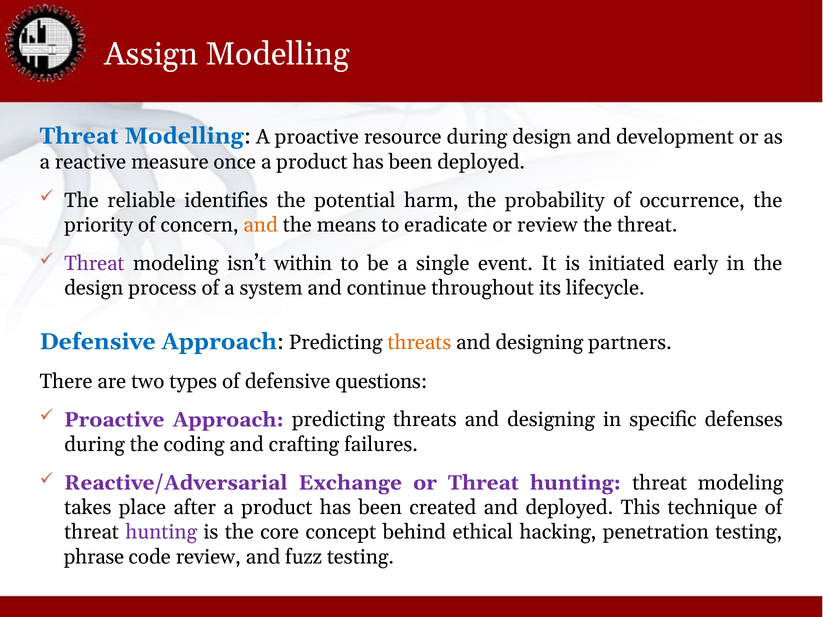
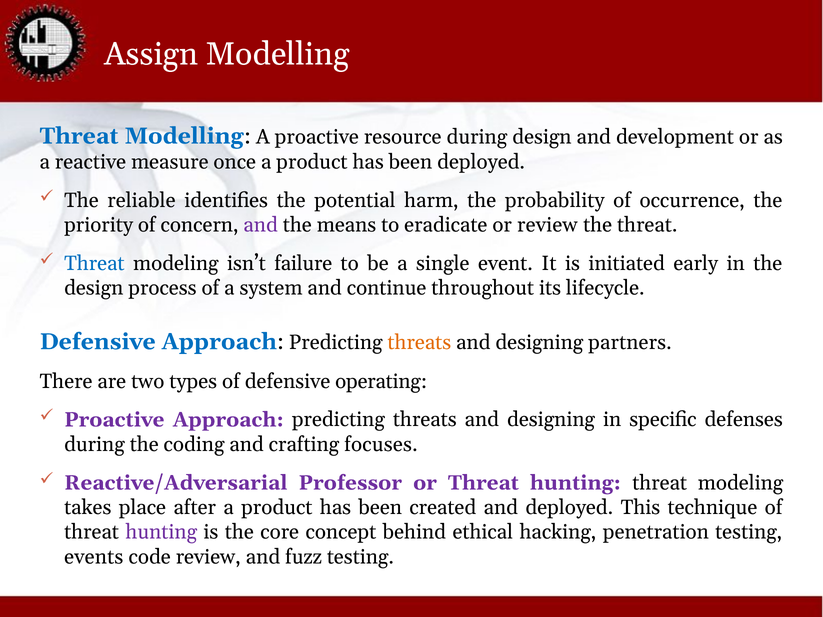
and colour: orange -> purple (261, 225)
Threat colour: purple -> blue (94, 263)
within: within -> failure (303, 263)
questions: questions -> operating (381, 381)
failures: failures -> focuses (381, 445)
Exchange: Exchange -> Professor (350, 483)
phrase: phrase -> events (94, 557)
